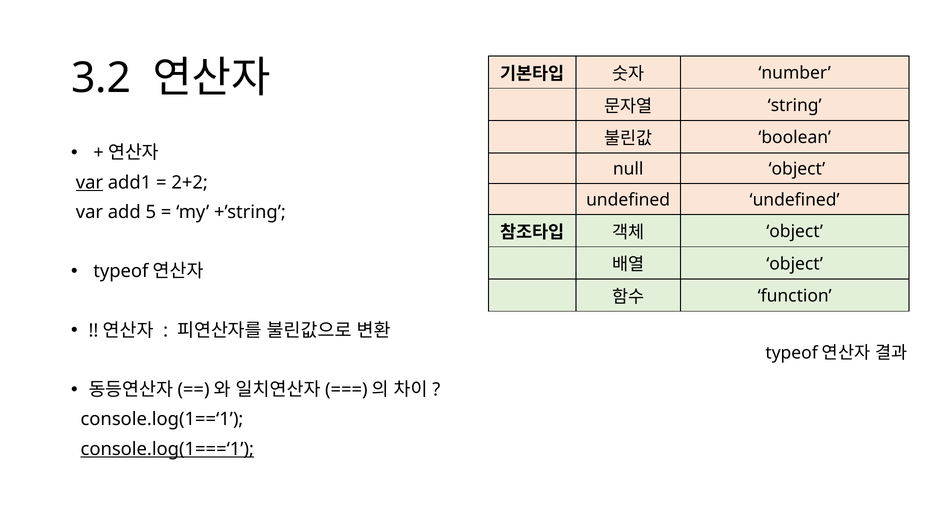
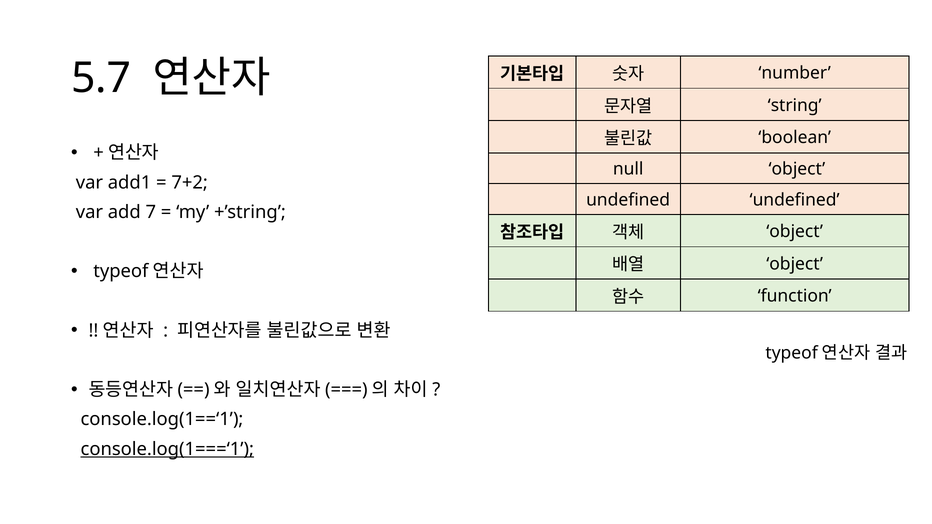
3.2: 3.2 -> 5.7 (101, 78)
var underline: present -> none (89, 183)
2+2: 2+2 -> 7+2 (190, 183)
5: 5 -> 7 (151, 212)
